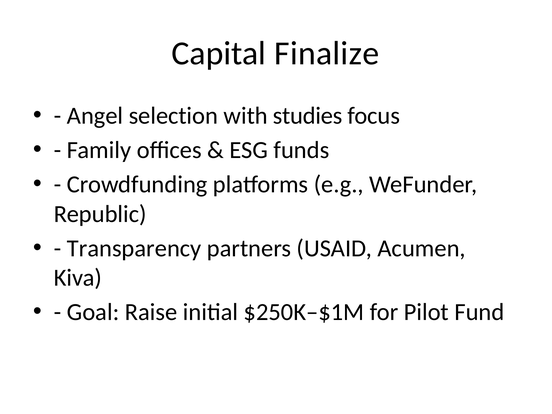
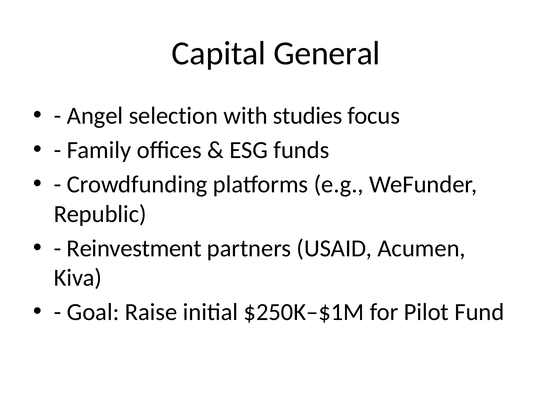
Finalize: Finalize -> General (327, 53)
Transparency: Transparency -> Reinvestment (134, 248)
